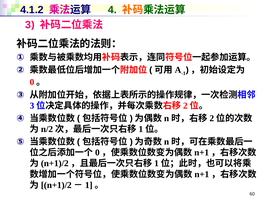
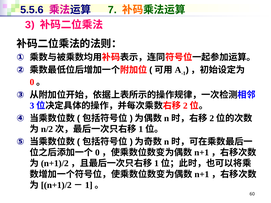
4.1.2: 4.1.2 -> 5.5.6 (32, 10)
4: 4 -> 7 (112, 10)
